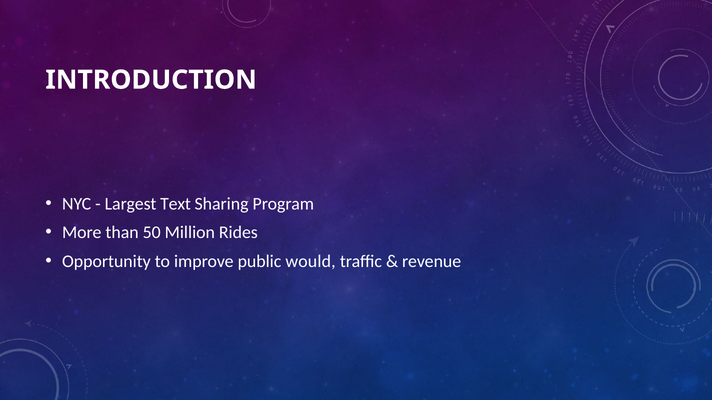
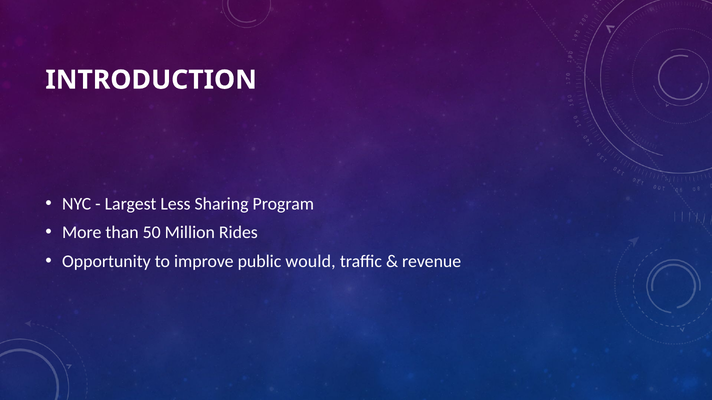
Text: Text -> Less (175, 204)
